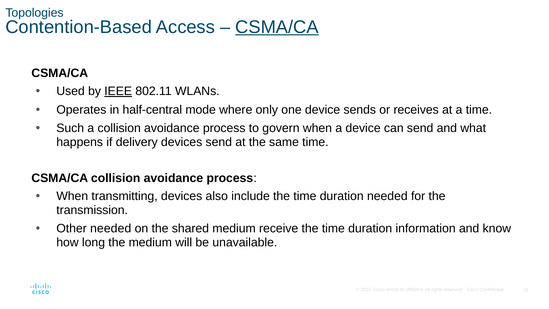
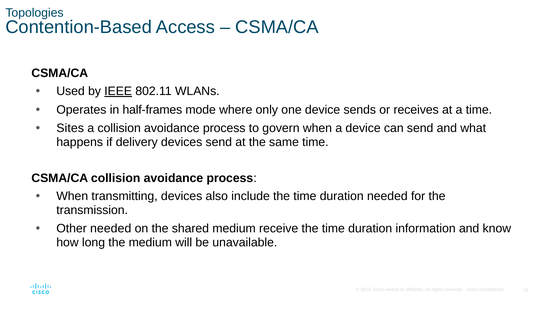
CSMA/CA underline: present -> none (277, 27)
half-central: half-central -> half-frames (152, 110)
Such: Such -> Sites (70, 128)
